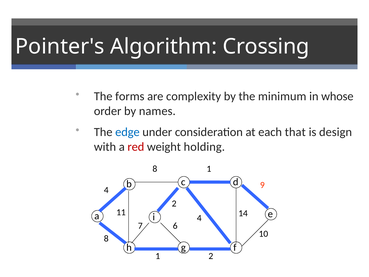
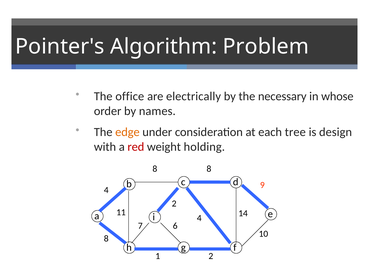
Crossing: Crossing -> Problem (266, 46)
forms: forms -> office (130, 96)
complexity: complexity -> electrically (194, 96)
minimum: minimum -> necessary (282, 96)
edge colour: blue -> orange (127, 132)
that: that -> tree (295, 132)
8 1: 1 -> 8 (209, 169)
